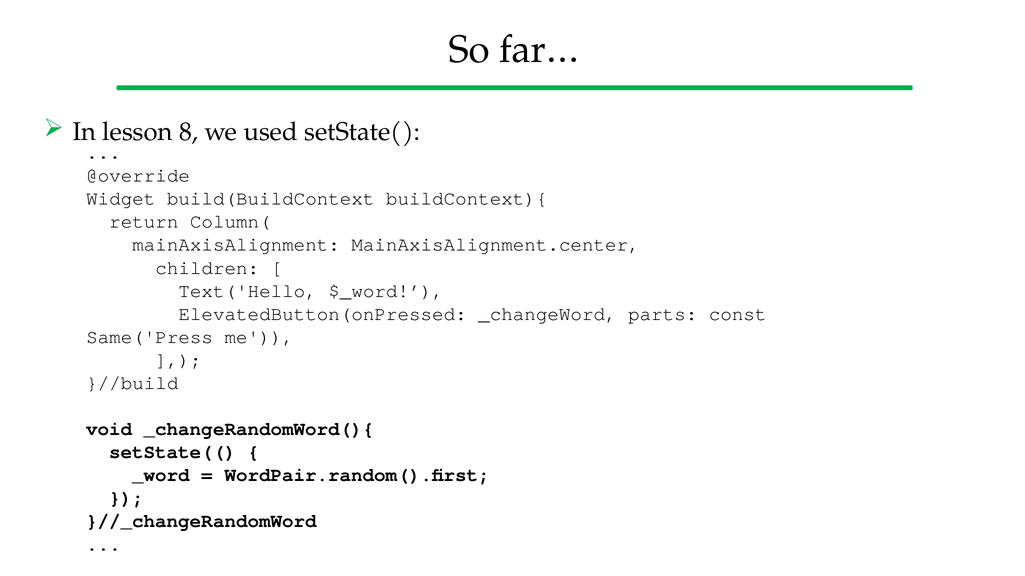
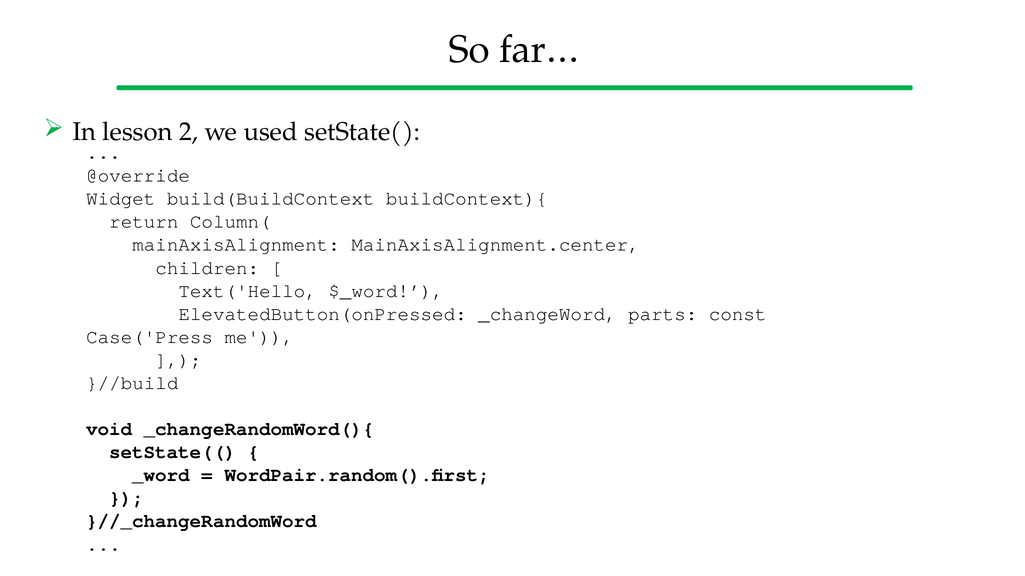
8: 8 -> 2 (189, 132)
Same('Press: Same('Press -> Case('Press (150, 337)
